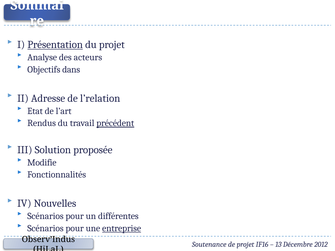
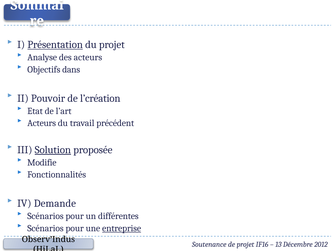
Adresse: Adresse -> Pouvoir (48, 98)
l’relation: l’relation -> l’création (100, 98)
Rendus: Rendus -> Acteurs (42, 123)
précédent underline: present -> none (115, 123)
Solution underline: none -> present (53, 150)
Nouvelles: Nouvelles -> Demande (55, 204)
